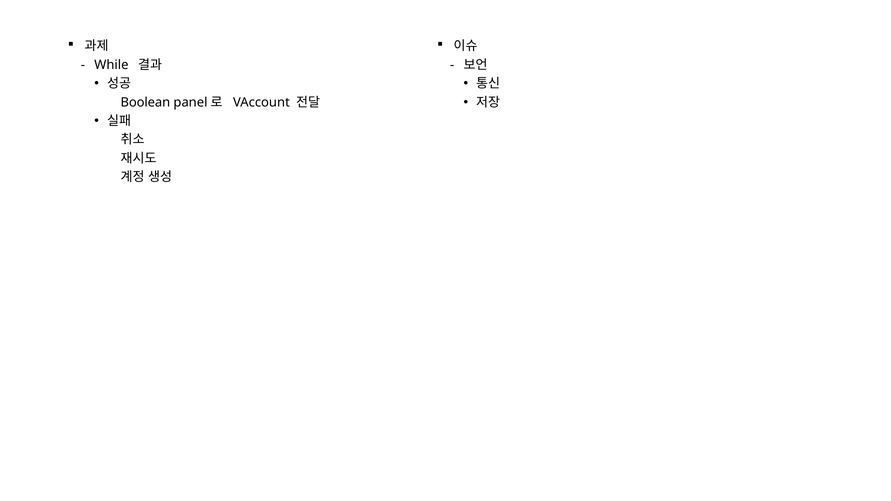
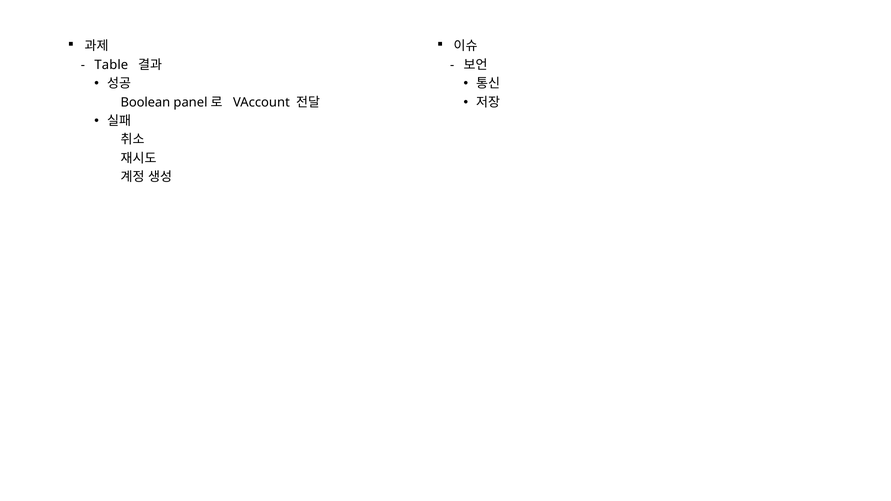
While: While -> Table (111, 65)
